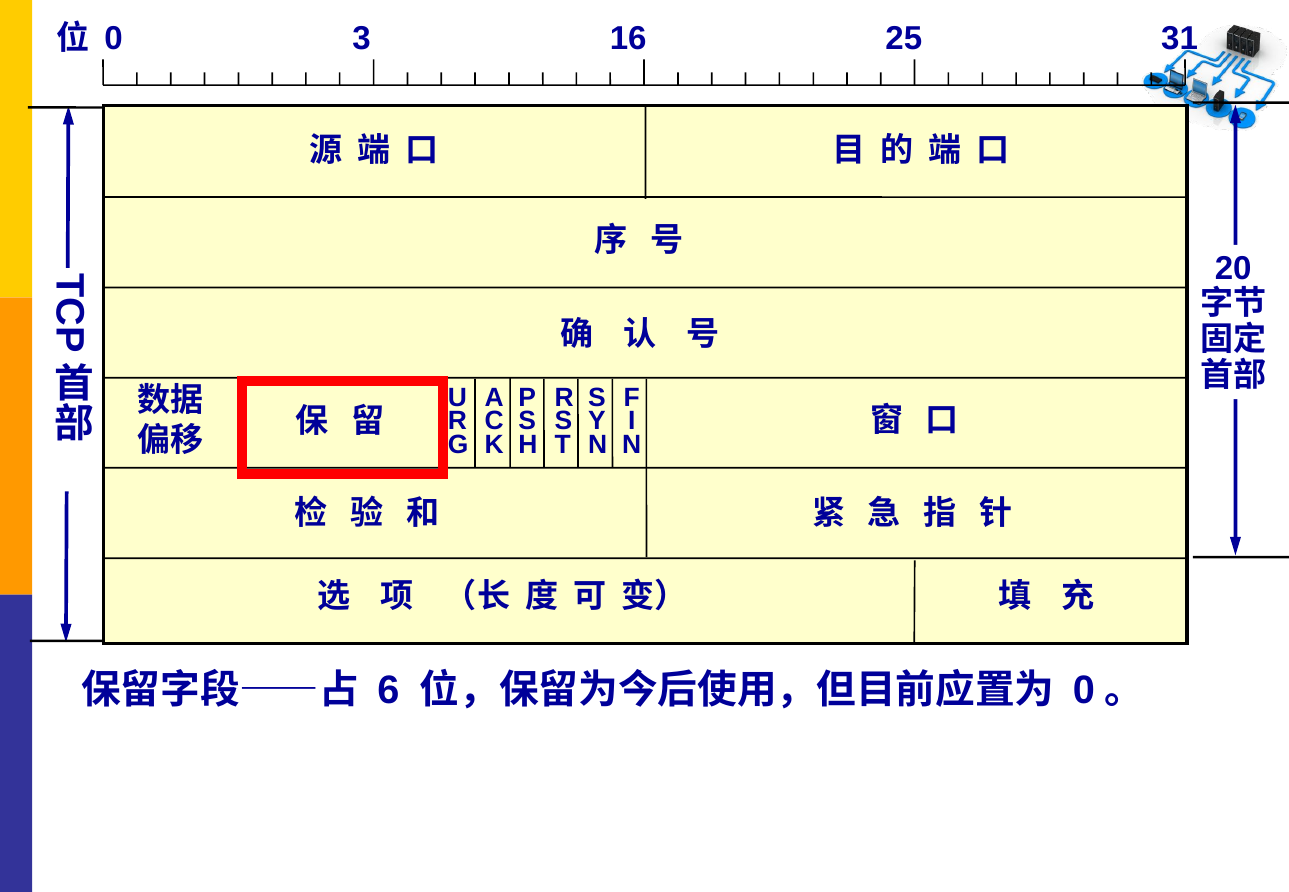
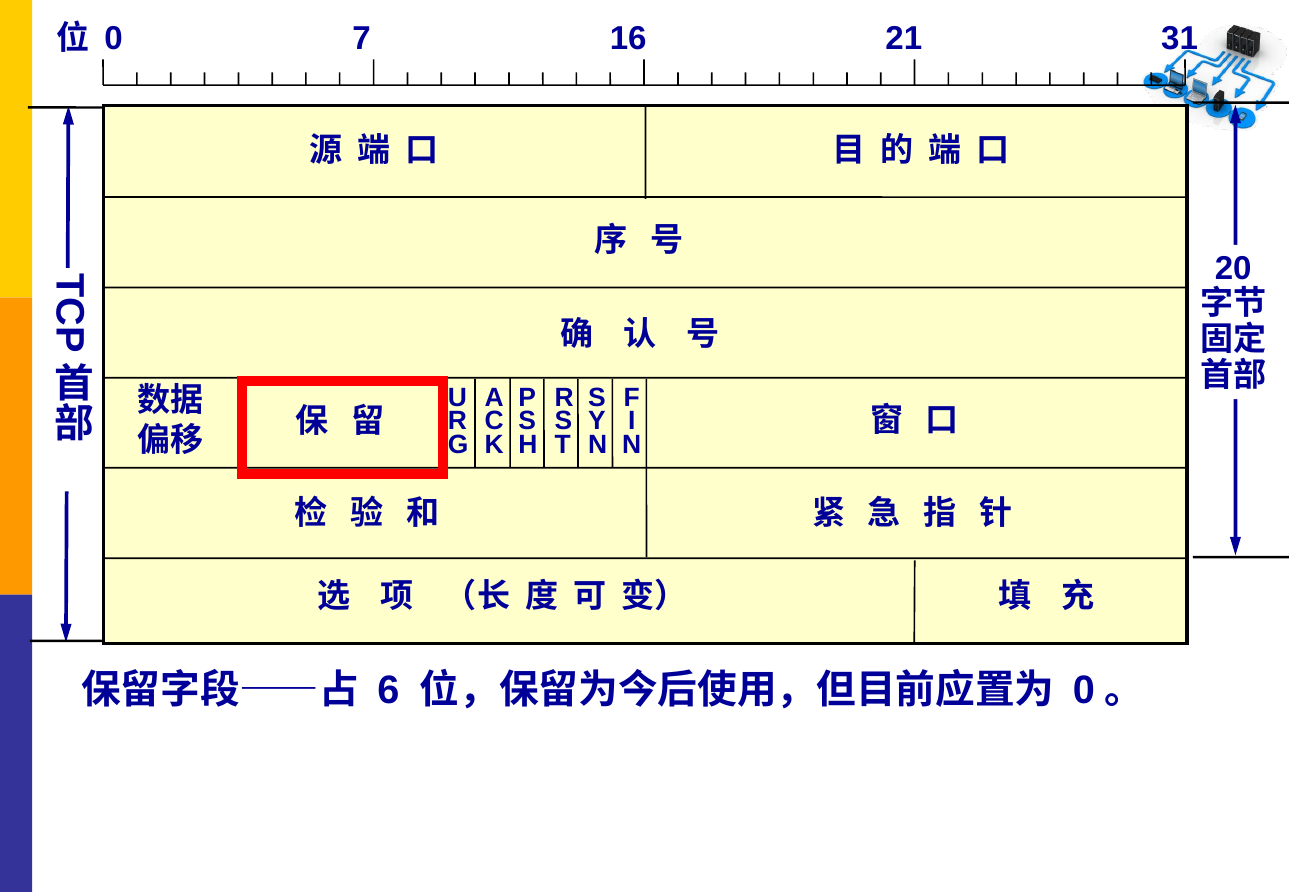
3: 3 -> 7 (362, 38)
25: 25 -> 21 (904, 38)
